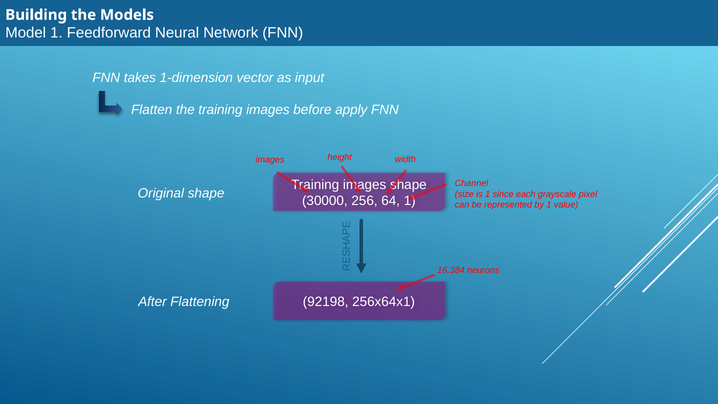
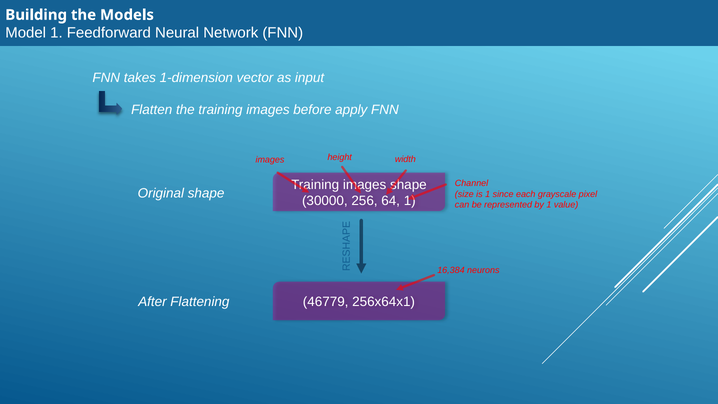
92198: 92198 -> 46779 (326, 302)
